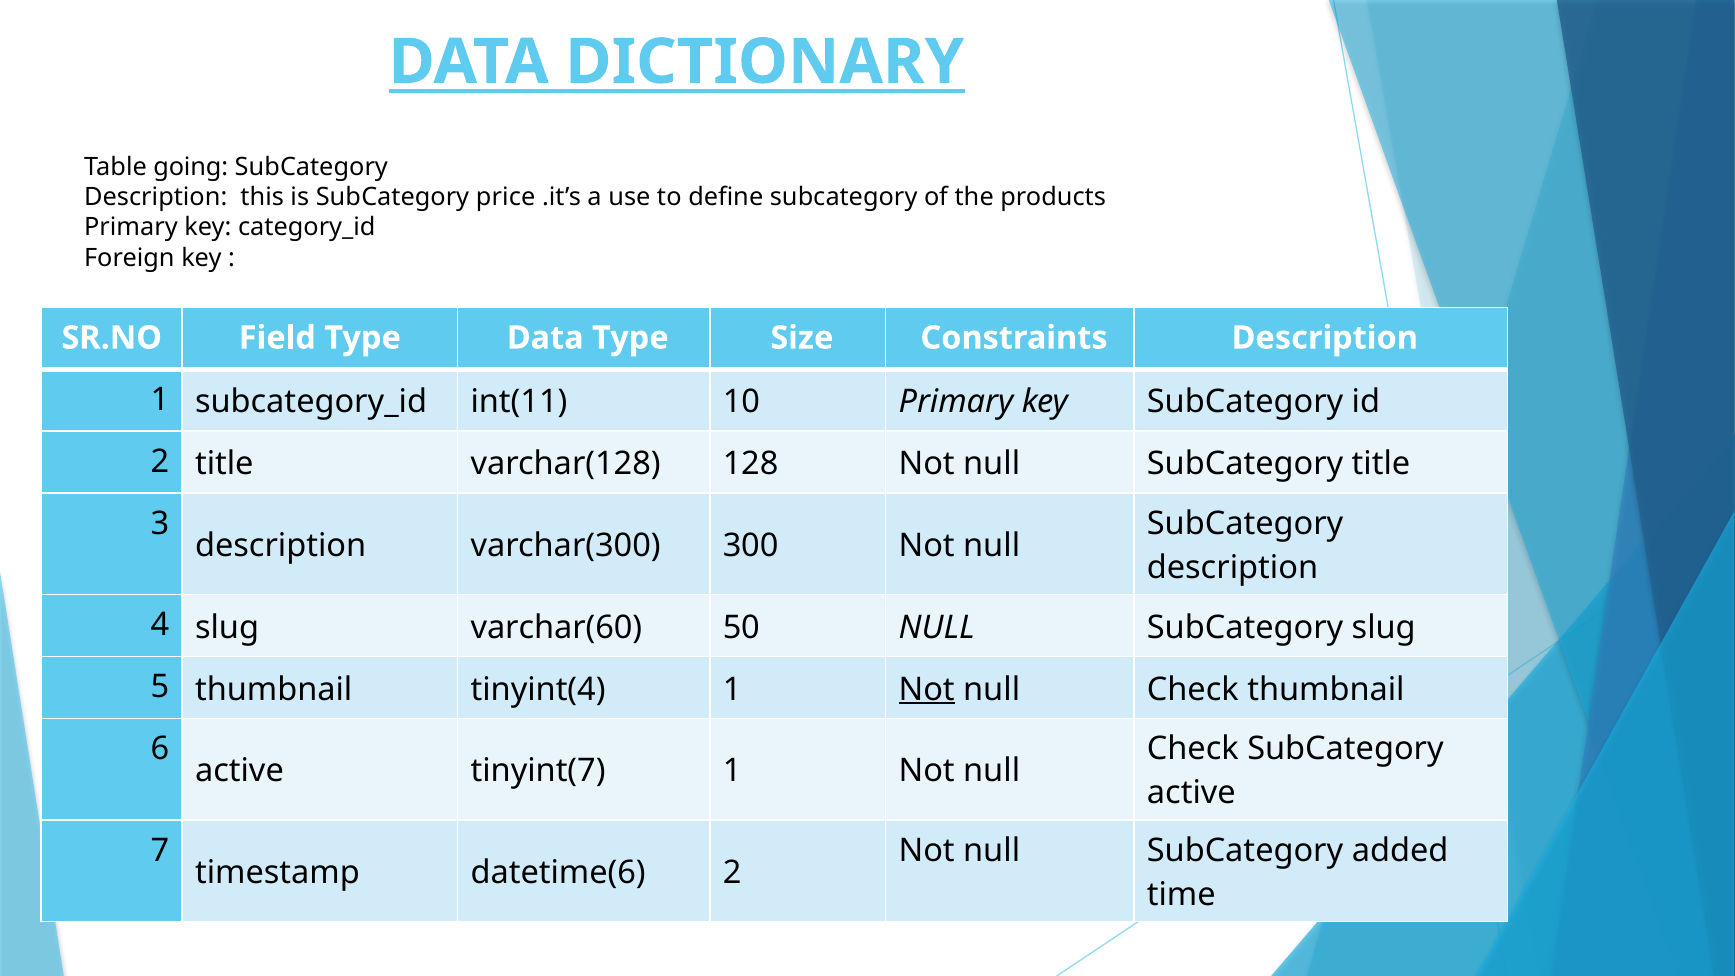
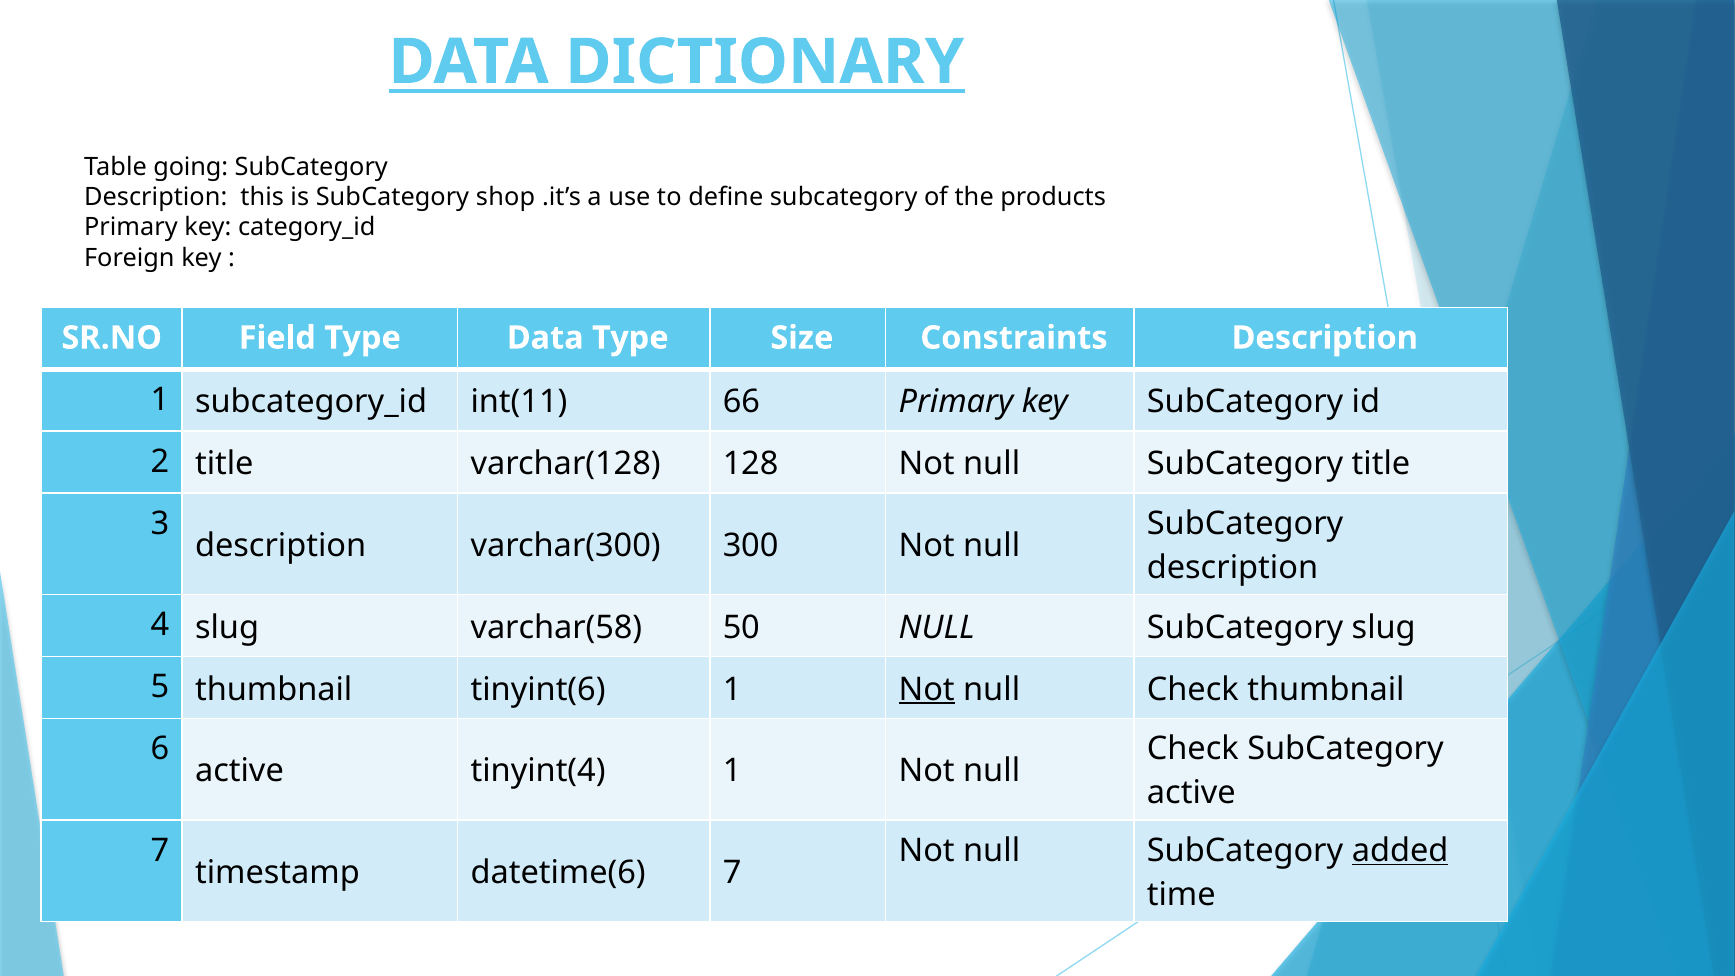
price: price -> shop (506, 197)
10: 10 -> 66 (741, 402)
varchar(60: varchar(60 -> varchar(58 (556, 627)
tinyint(4: tinyint(4 -> tinyint(6 (538, 689)
tinyint(7: tinyint(7 -> tinyint(4 (538, 771)
added underline: none -> present (1400, 850)
datetime(6 2: 2 -> 7 (732, 873)
